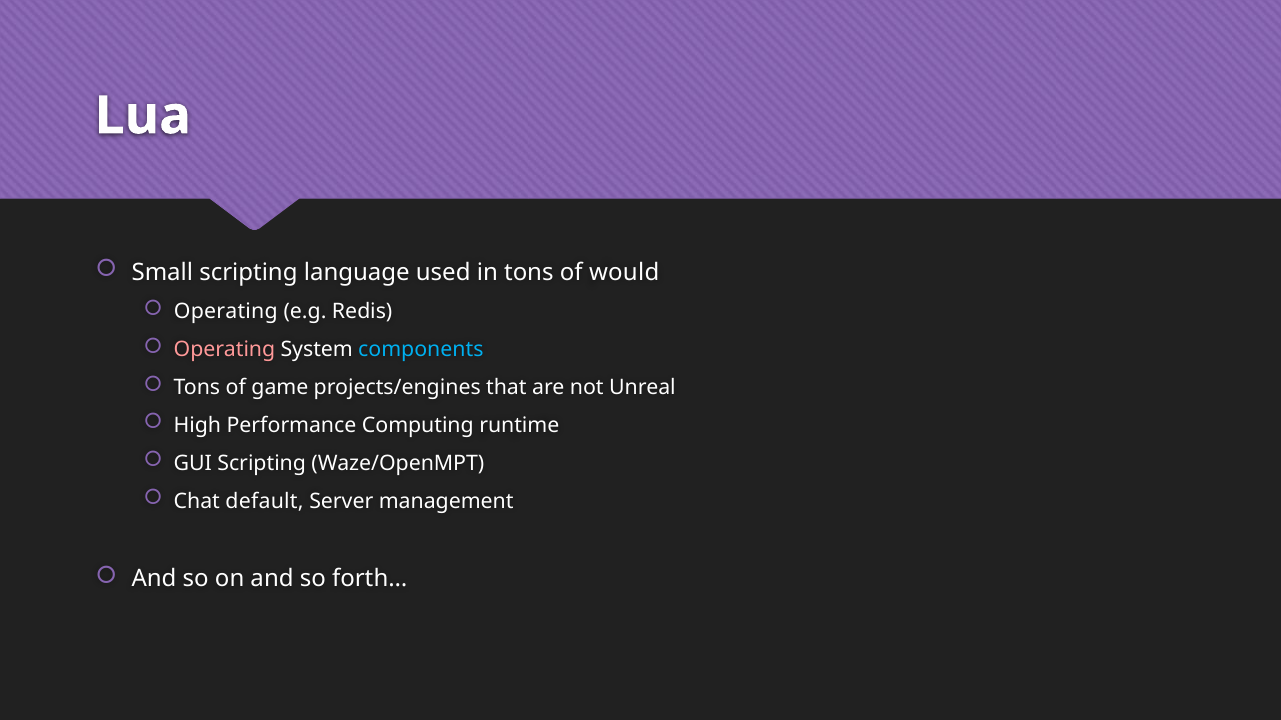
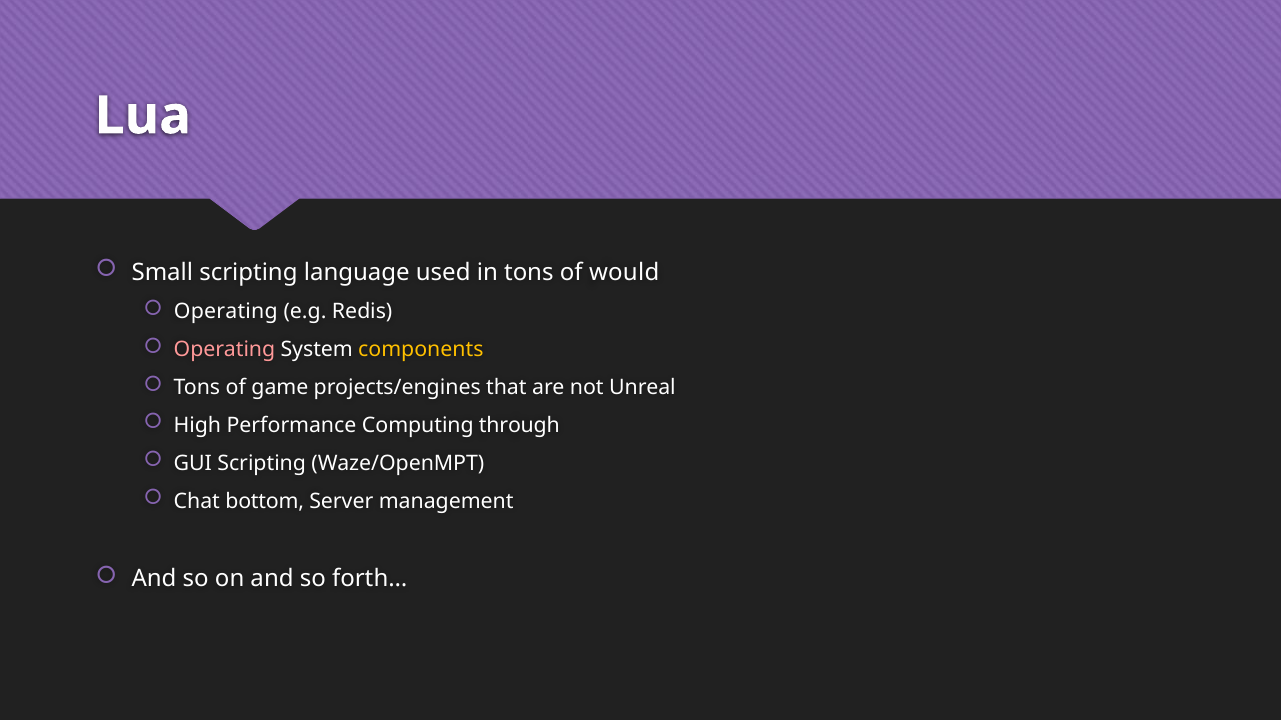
components colour: light blue -> yellow (421, 350)
runtime: runtime -> through (519, 426)
default: default -> bottom (265, 501)
